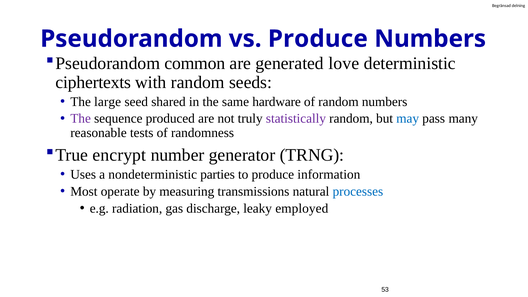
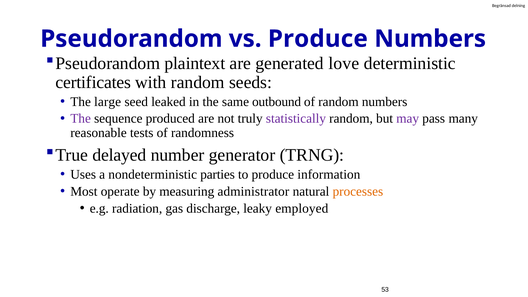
common: common -> plaintext (195, 63)
ciphertexts: ciphertexts -> certificates (93, 82)
shared: shared -> leaked (168, 102)
hardware: hardware -> outbound (277, 102)
may colour: blue -> purple (408, 119)
encrypt: encrypt -> delayed (119, 155)
transmissions: transmissions -> administrator (253, 191)
processes colour: blue -> orange (358, 191)
